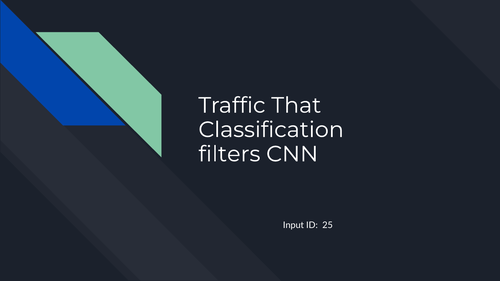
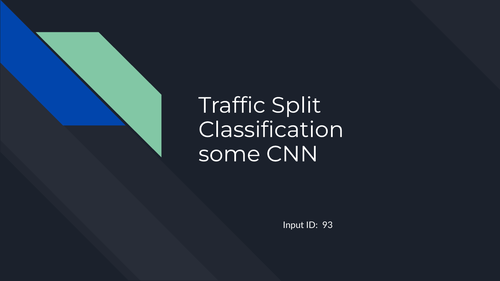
That: That -> Split (296, 105)
filters: filters -> some (229, 154)
25: 25 -> 93 (328, 226)
